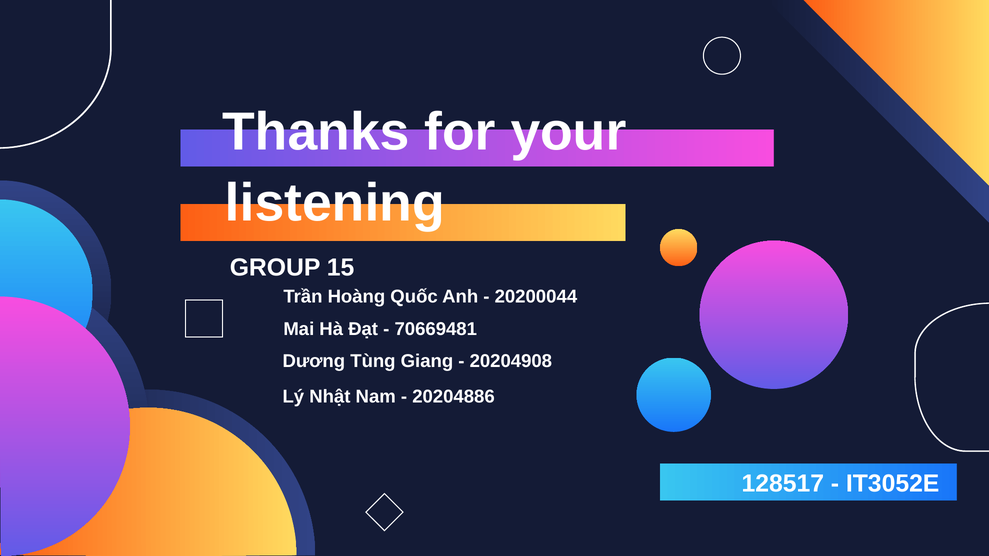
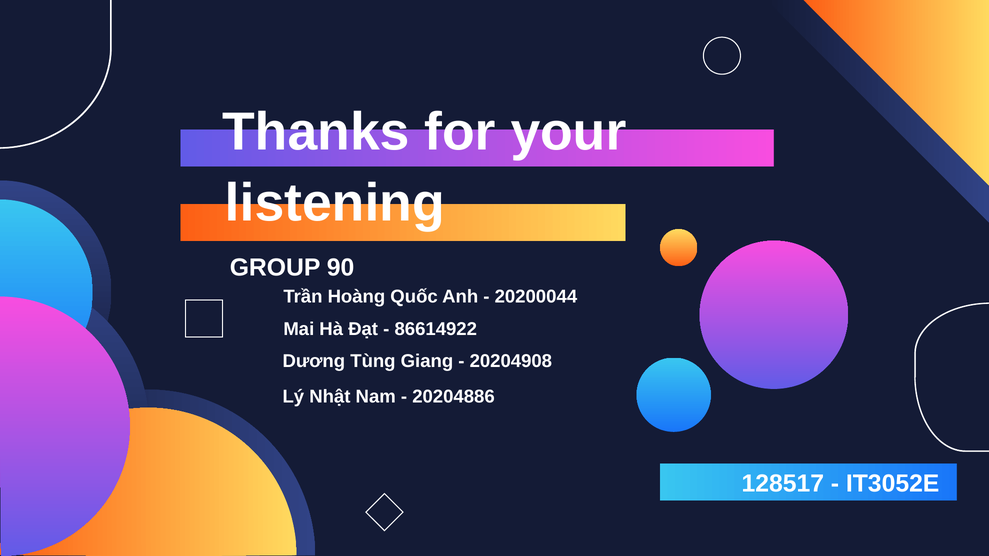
15: 15 -> 90 (341, 268)
70669481: 70669481 -> 86614922 (436, 329)
